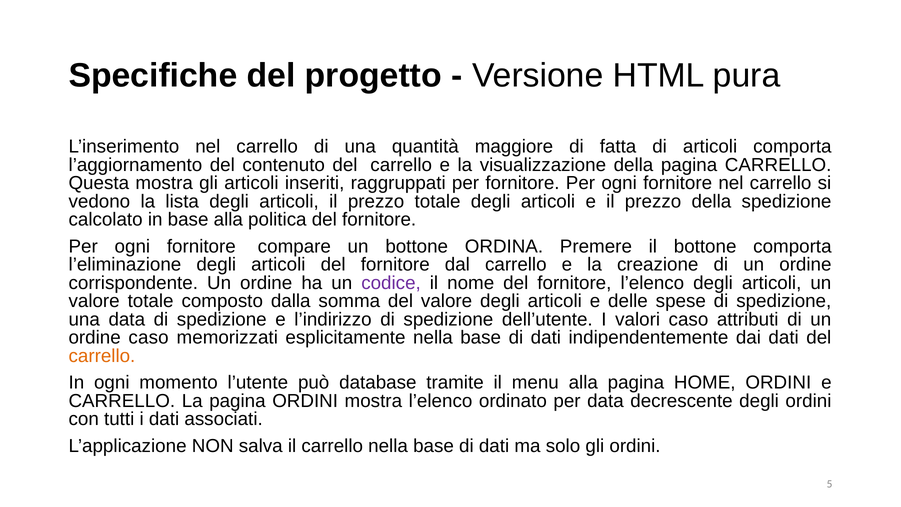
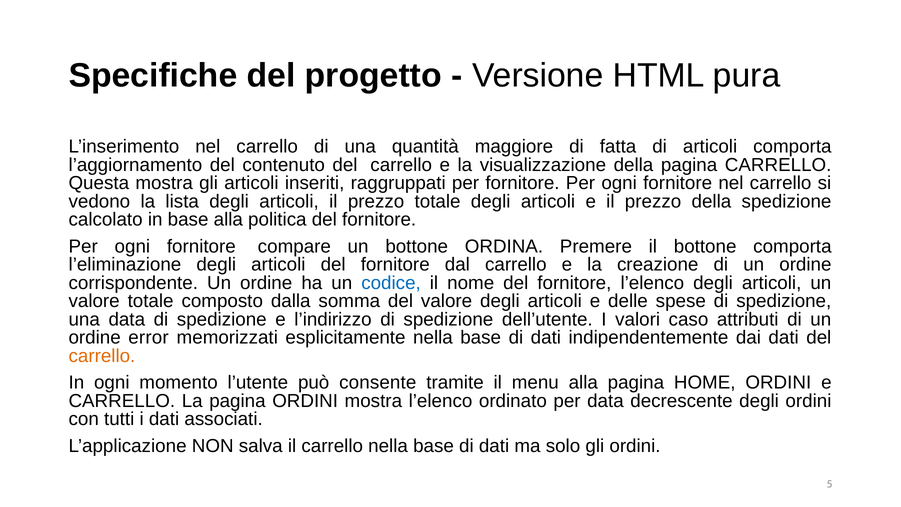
codice colour: purple -> blue (391, 283)
ordine caso: caso -> error (149, 338)
database: database -> consente (378, 382)
